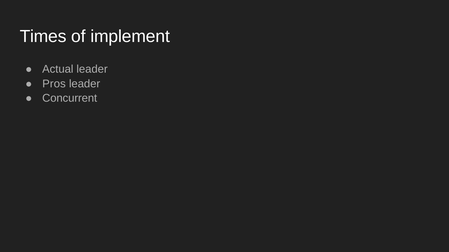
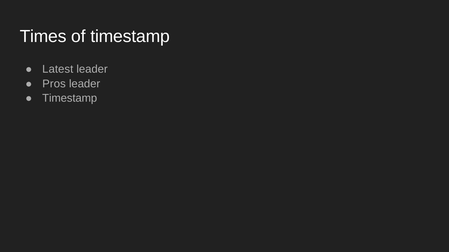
of implement: implement -> timestamp (130, 36)
Actual: Actual -> Latest (58, 69)
Concurrent: Concurrent -> Timestamp (70, 98)
